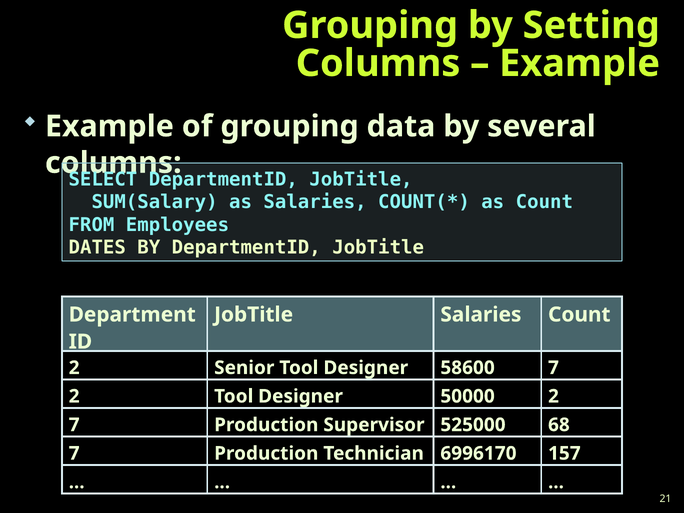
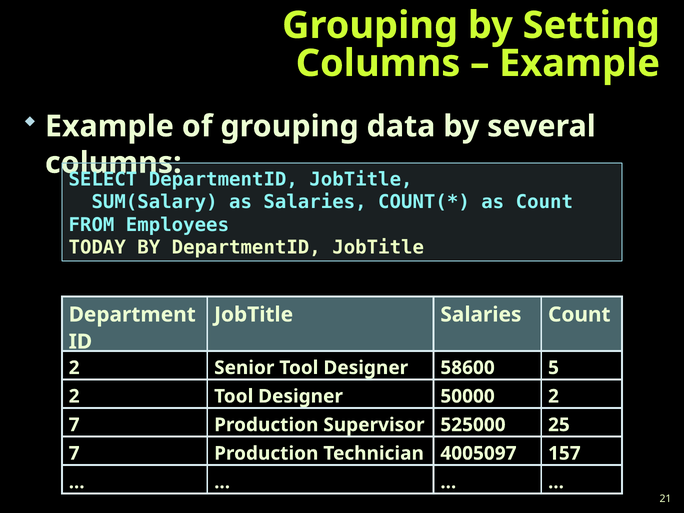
DATES: DATES -> TODAY (97, 248)
58600 7: 7 -> 5 (553, 368)
68: 68 -> 25 (559, 425)
6996170: 6996170 -> 4005097 (478, 453)
